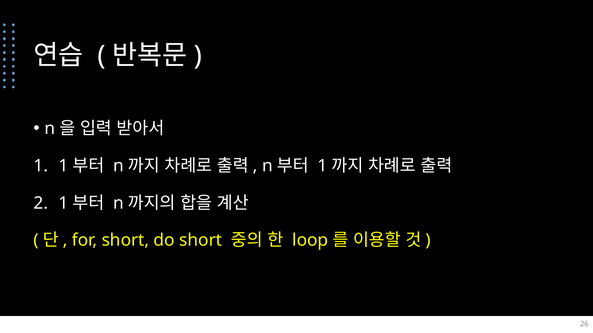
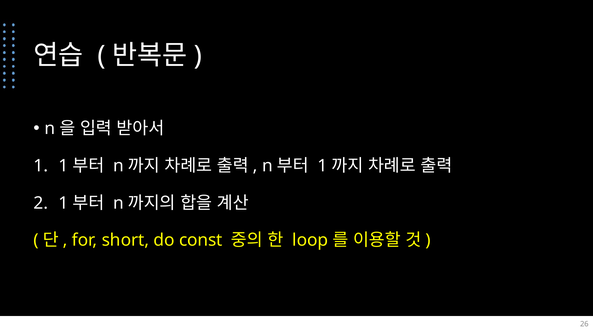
do short: short -> const (201, 241)
